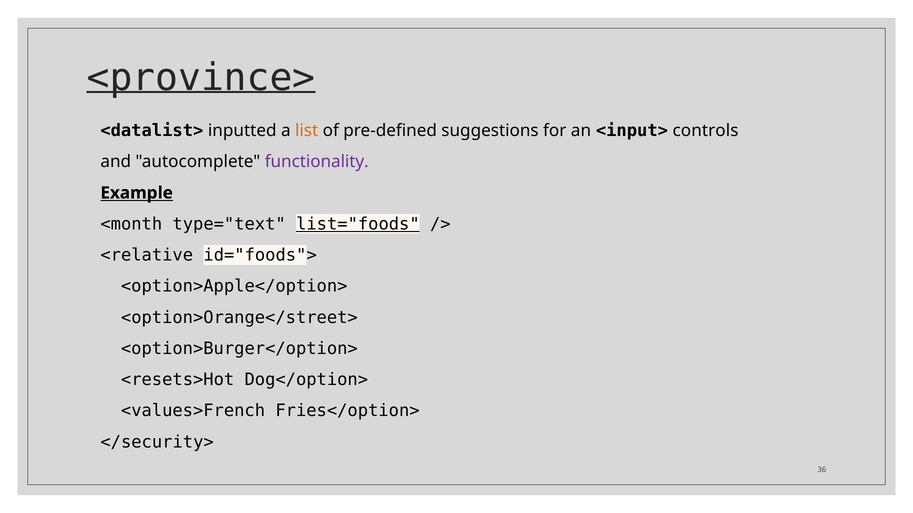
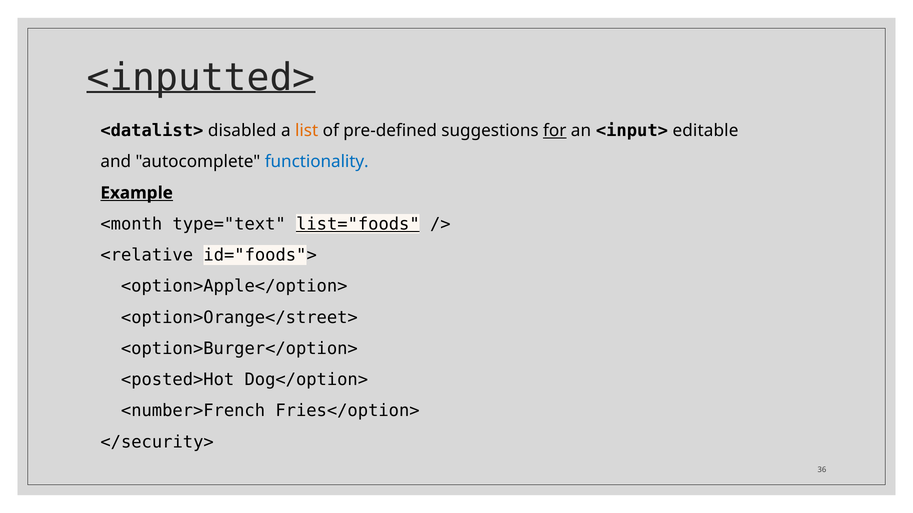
<province>: <province> -> <inputted> (201, 78)
inputted: inputted -> disabled (242, 131)
for underline: none -> present (555, 131)
controls: controls -> editable (705, 131)
functionality colour: purple -> blue (317, 162)
<resets>Hot: <resets>Hot -> <posted>Hot (178, 380)
<values>French: <values>French -> <number>French (193, 411)
